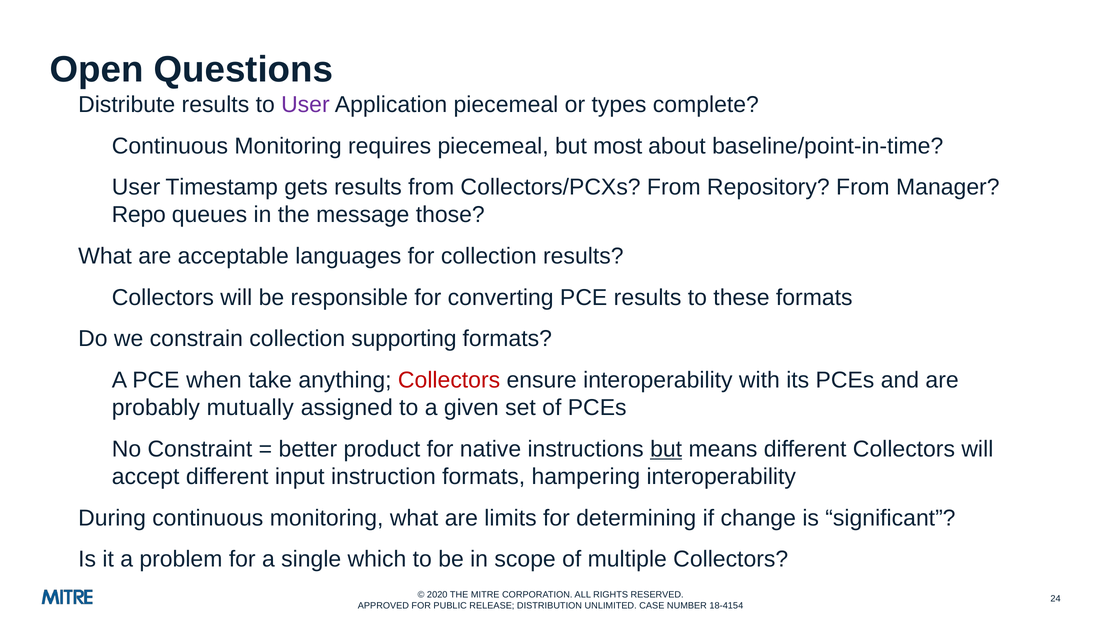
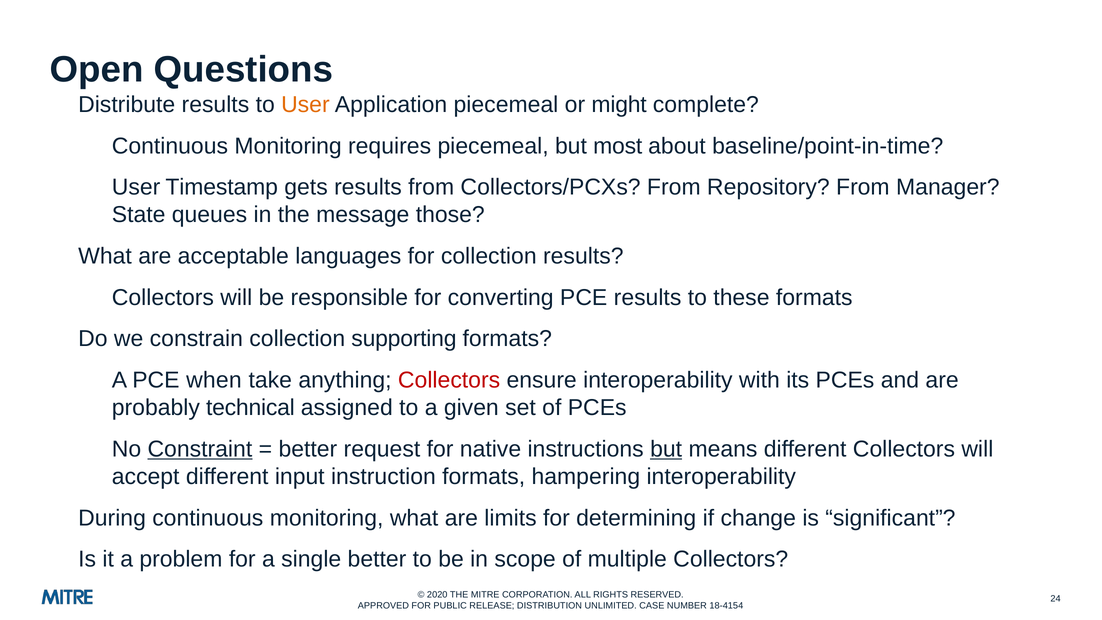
User colour: purple -> orange (305, 105)
types: types -> might (619, 105)
Repo: Repo -> State (139, 215)
mutually: mutually -> technical (250, 408)
Constraint underline: none -> present (200, 449)
product: product -> request (382, 449)
single which: which -> better (377, 559)
